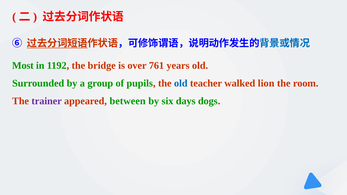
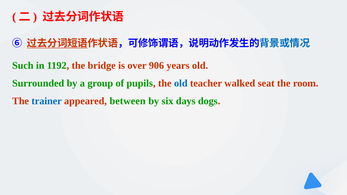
Most: Most -> Such (23, 66)
761: 761 -> 906 (156, 66)
lion: lion -> seat (266, 83)
trainer colour: purple -> blue (47, 101)
